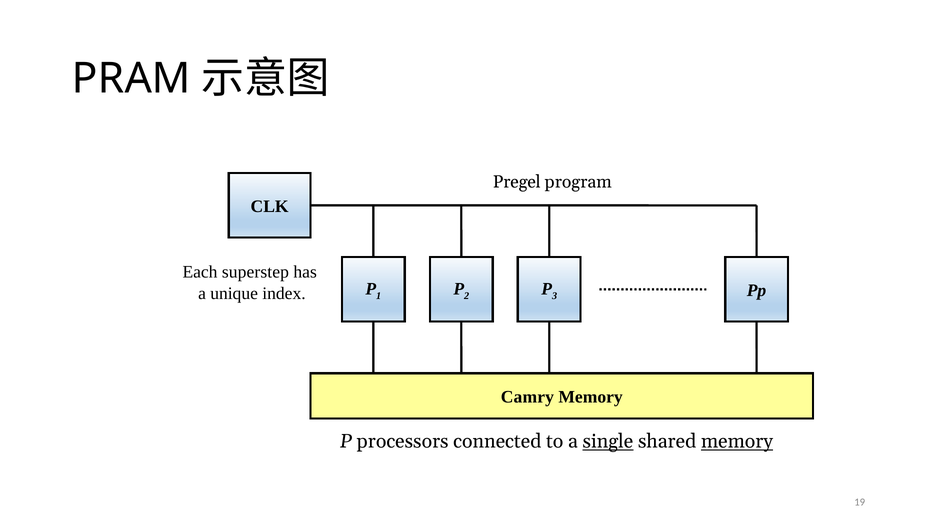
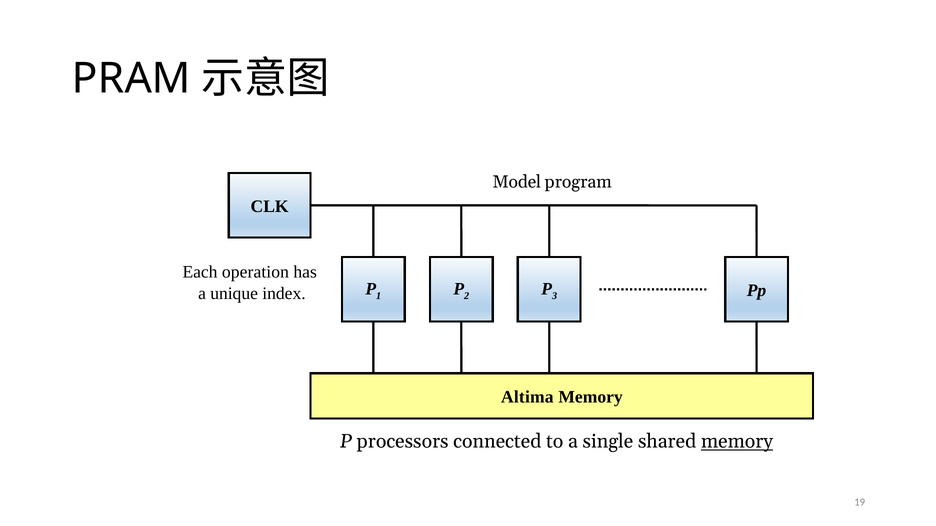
Pregel: Pregel -> Model (517, 182)
superstep: superstep -> operation (255, 272)
Camry: Camry -> Altima (527, 398)
single underline: present -> none (608, 442)
